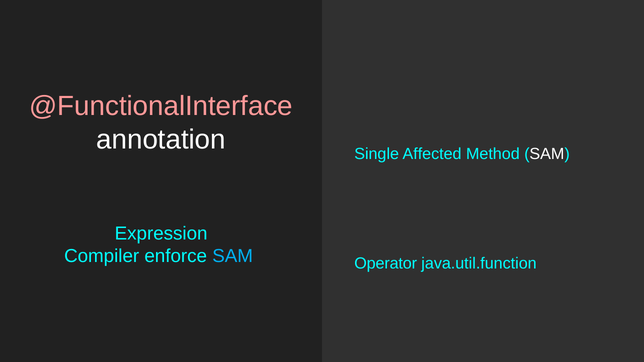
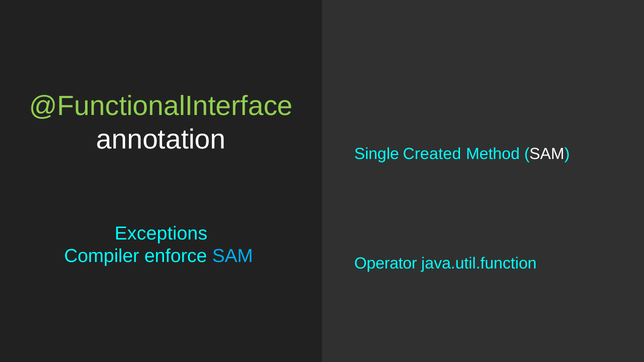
@FunctionalInterface colour: pink -> light green (161, 106)
Affected: Affected -> Created (432, 154)
Expression: Expression -> Exceptions (161, 234)
